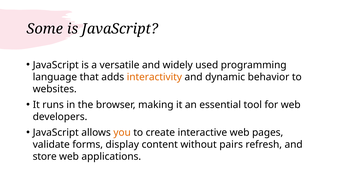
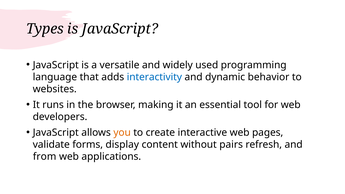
Some: Some -> Types (45, 29)
interactivity colour: orange -> blue (154, 77)
store: store -> from (45, 157)
